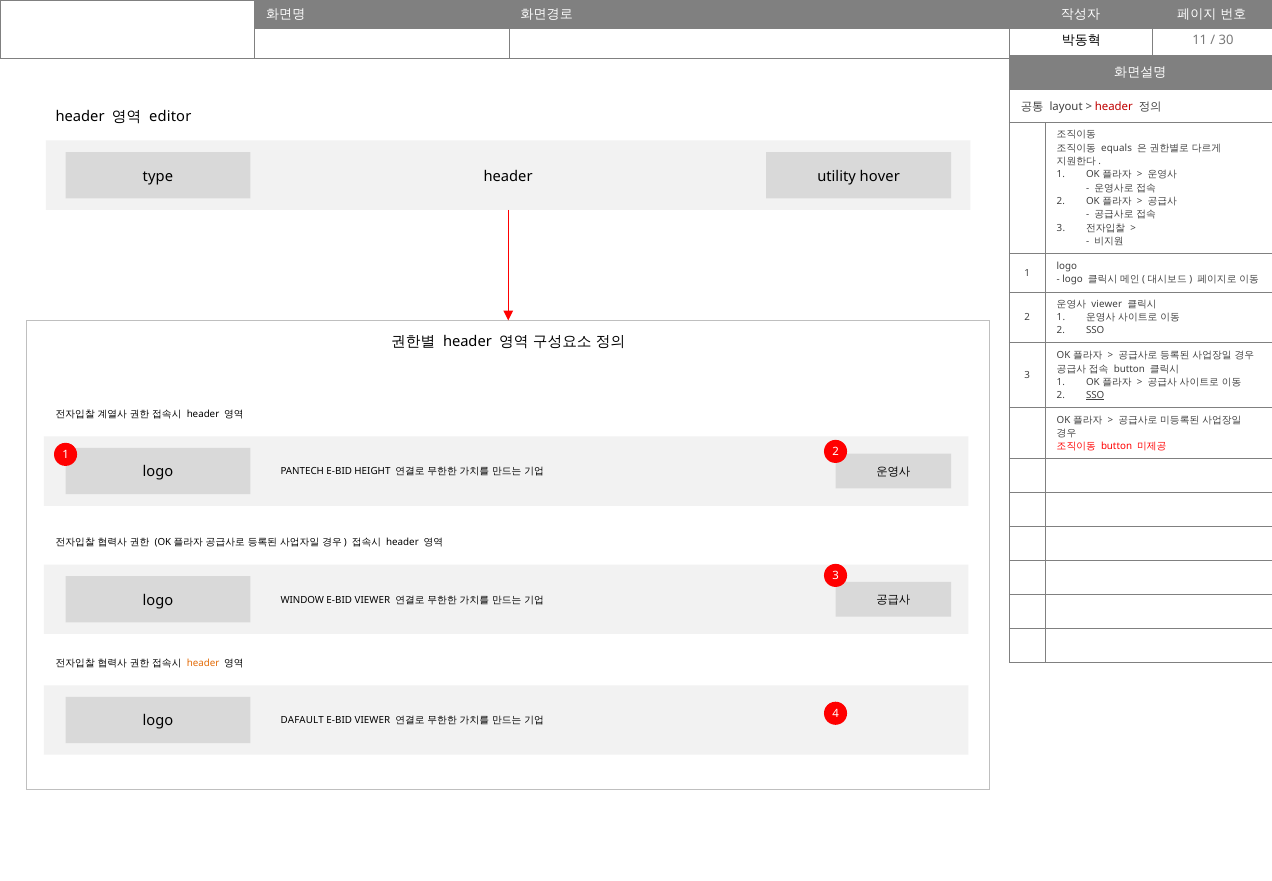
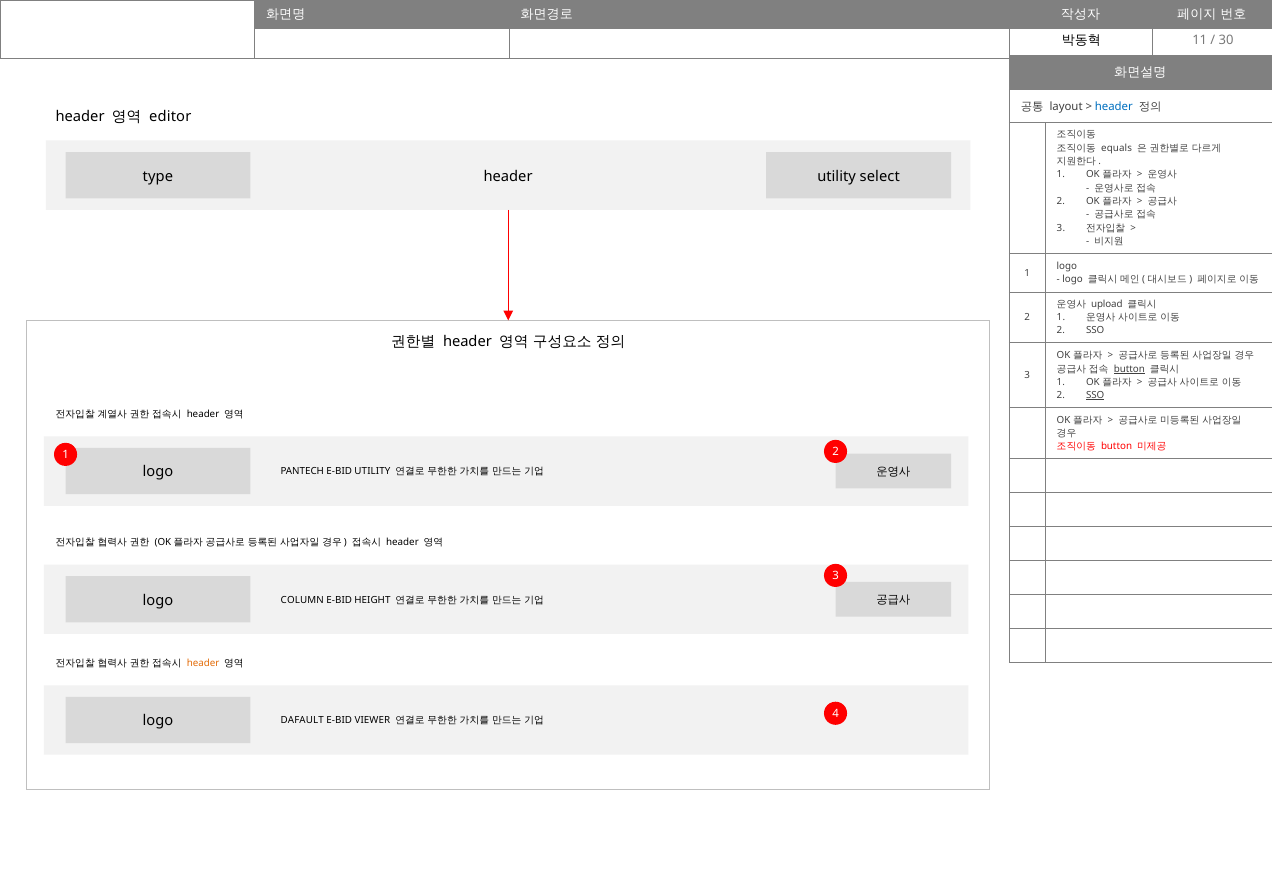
header colour: red -> blue (1114, 106)
hover: hover -> select (880, 176)
viewer: viewer -> upload (1107, 305)
button underline: none -> present (1129, 369)
E-BID HEIGHT: HEIGHT -> UTILITY (372, 472)
WINDOW: WINDOW -> COLUMN (302, 600)
VIEWER: VIEWER -> HEIGHT (372, 600)
